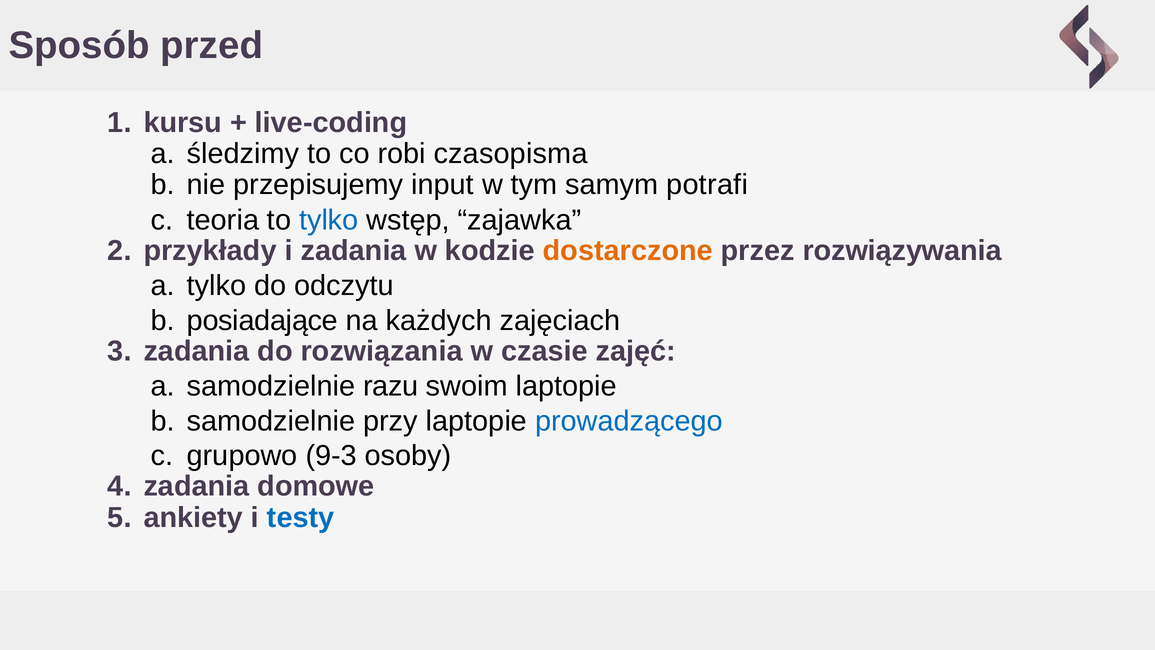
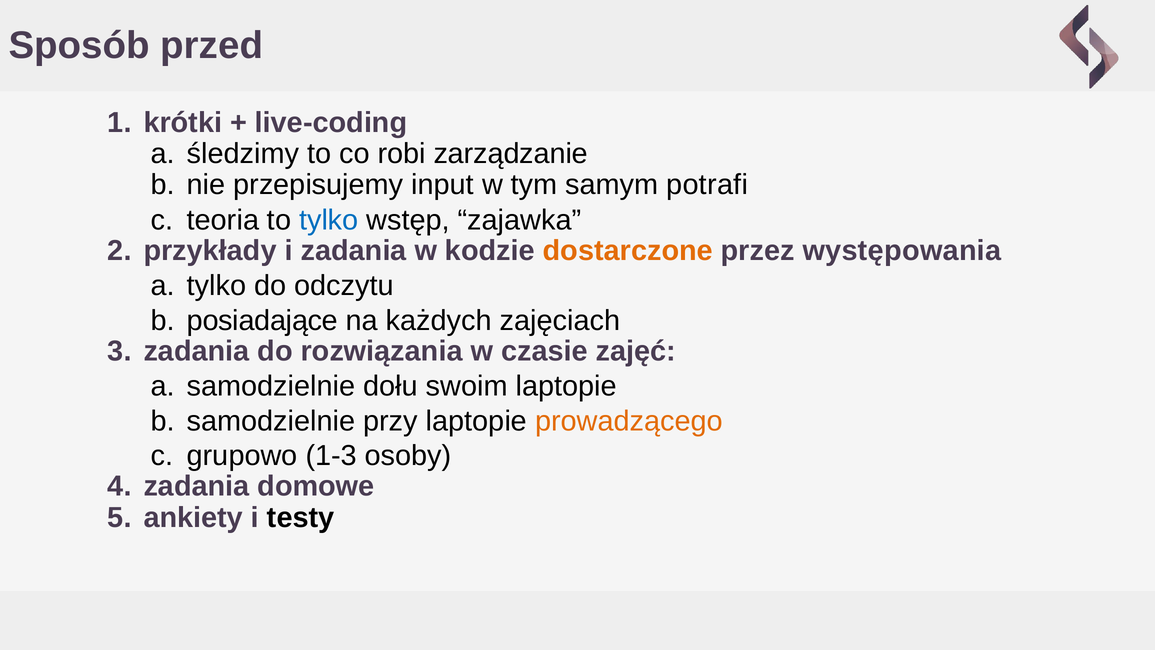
kursu: kursu -> krótki (183, 122)
czasopisma: czasopisma -> zarządzanie (511, 154)
rozwiązywania: rozwiązywania -> występowania (902, 251)
razu: razu -> dołu (391, 386)
prowadzącego colour: blue -> orange (629, 421)
9-3: 9-3 -> 1-3 (331, 455)
testy colour: blue -> black (301, 517)
